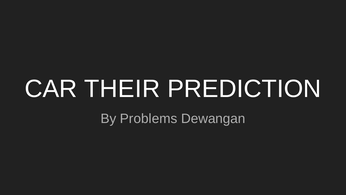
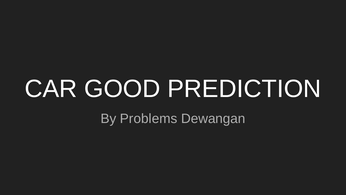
THEIR: THEIR -> GOOD (122, 89)
